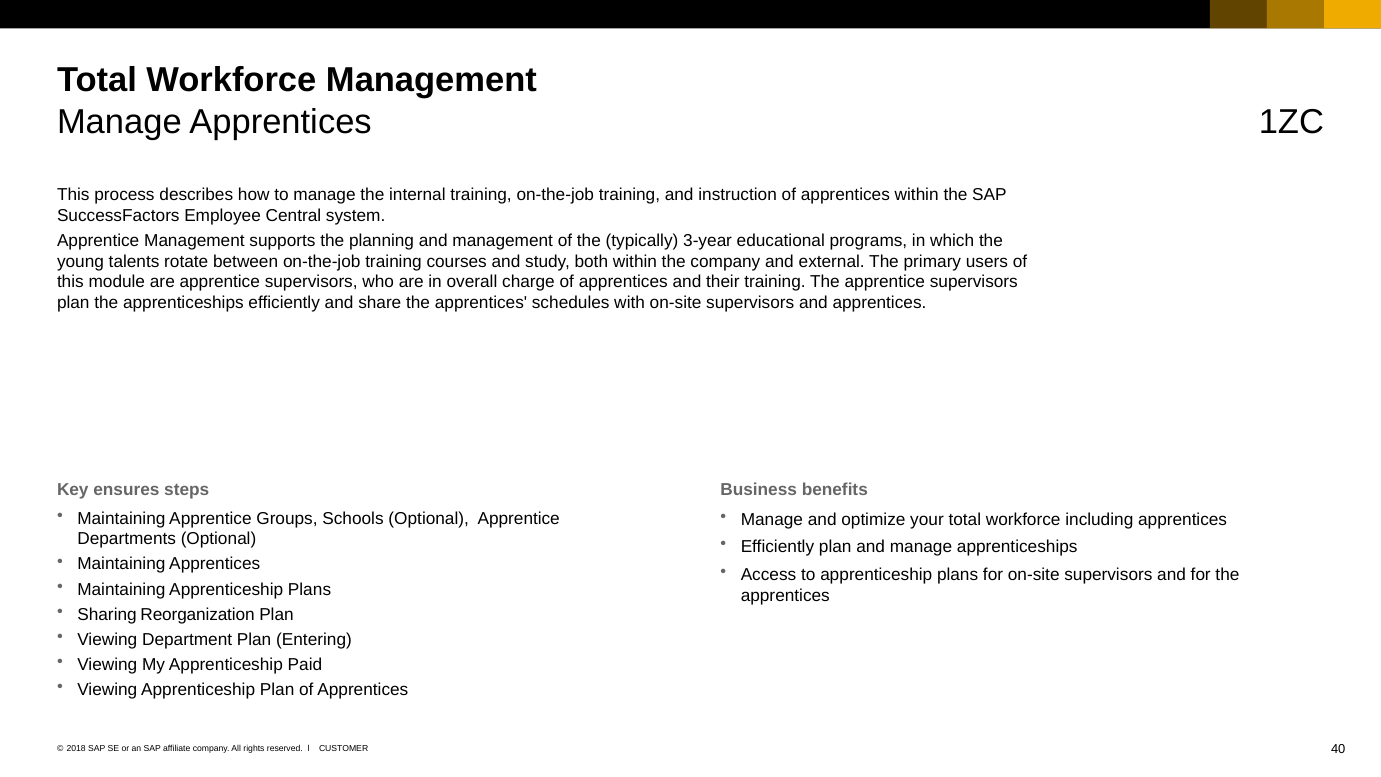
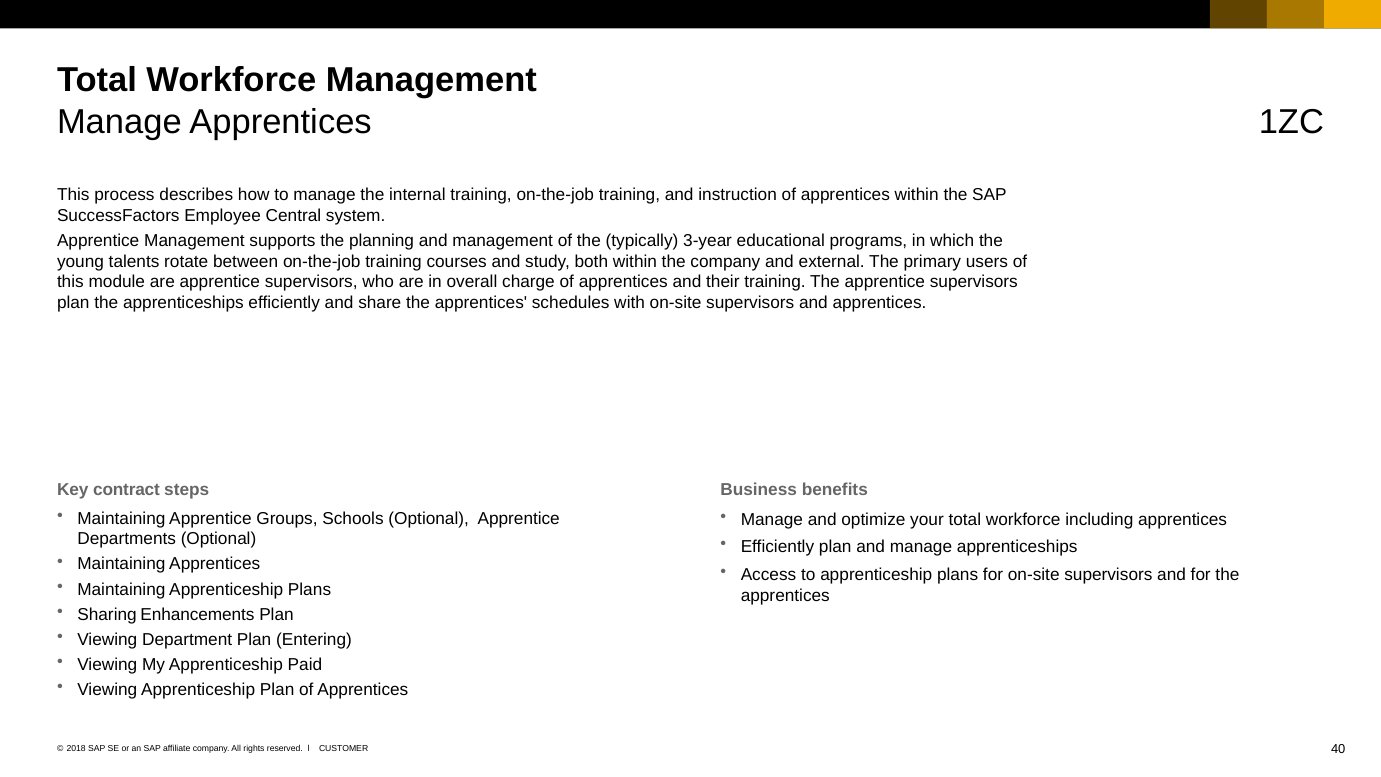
ensures: ensures -> contract (127, 490)
Reorganization: Reorganization -> Enhancements (198, 614)
